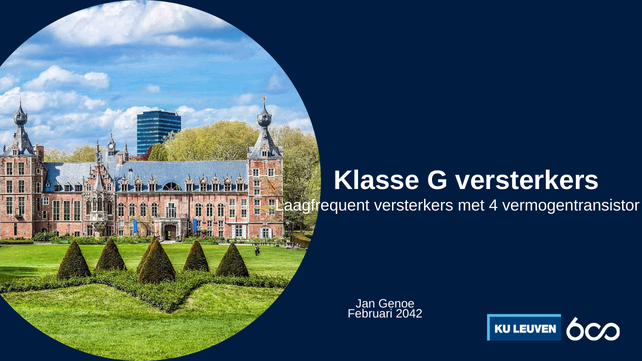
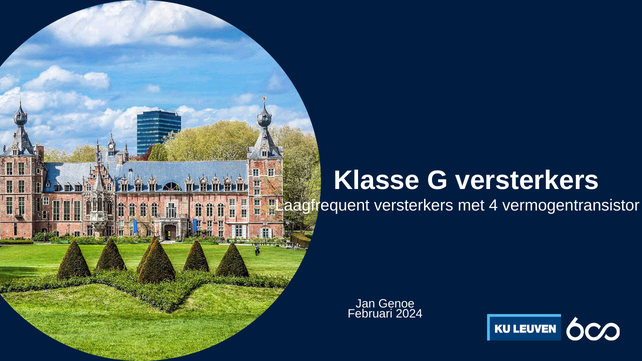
2042: 2042 -> 2024 (409, 314)
